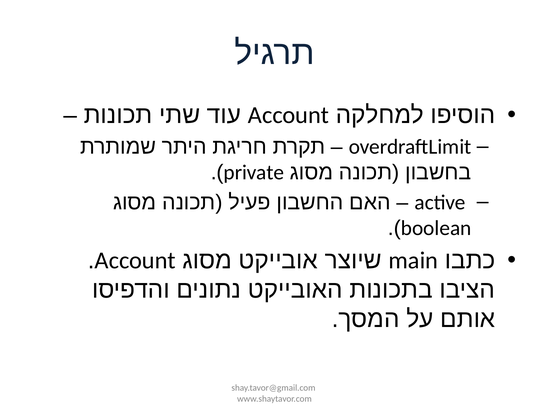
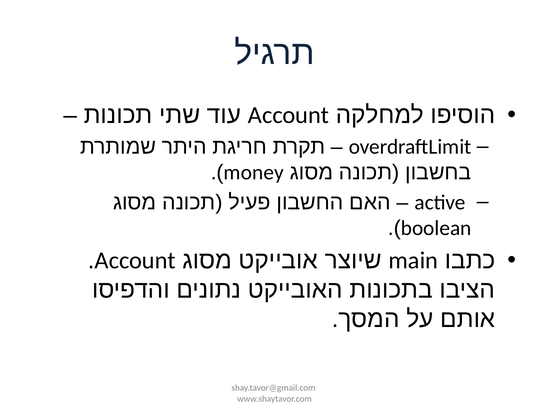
private: private -> money (254, 172)
